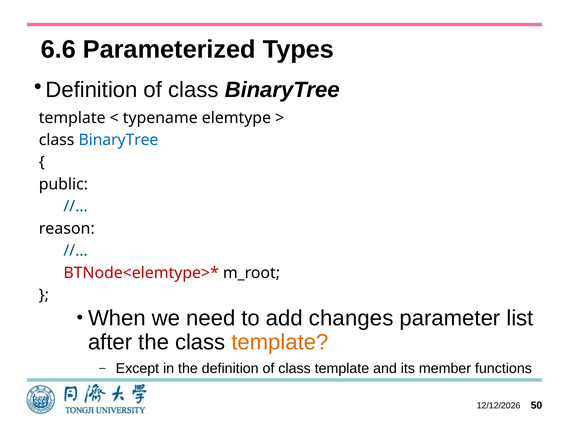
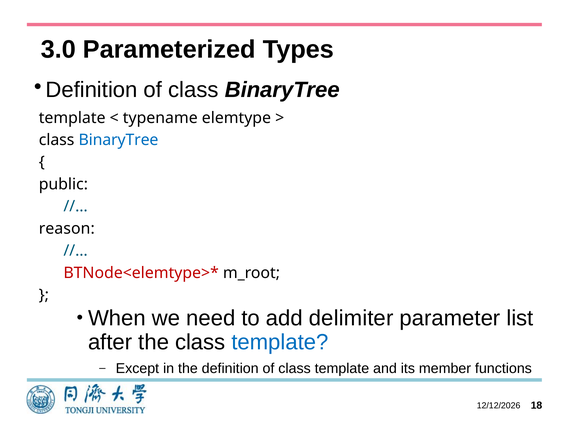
6.6: 6.6 -> 3.0 (58, 49)
changes: changes -> delimiter (351, 318)
template colour: orange -> blue (280, 342)
50: 50 -> 18 (536, 405)
